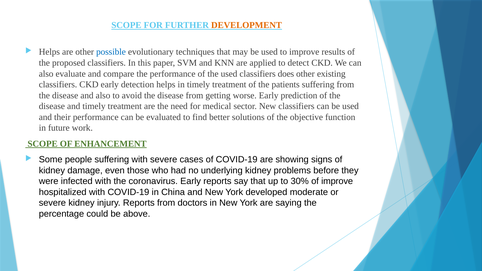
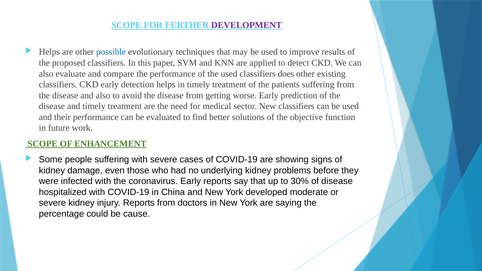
DEVELOPMENT colour: orange -> purple (247, 25)
of improve: improve -> disease (337, 181)
above: above -> cause (137, 214)
